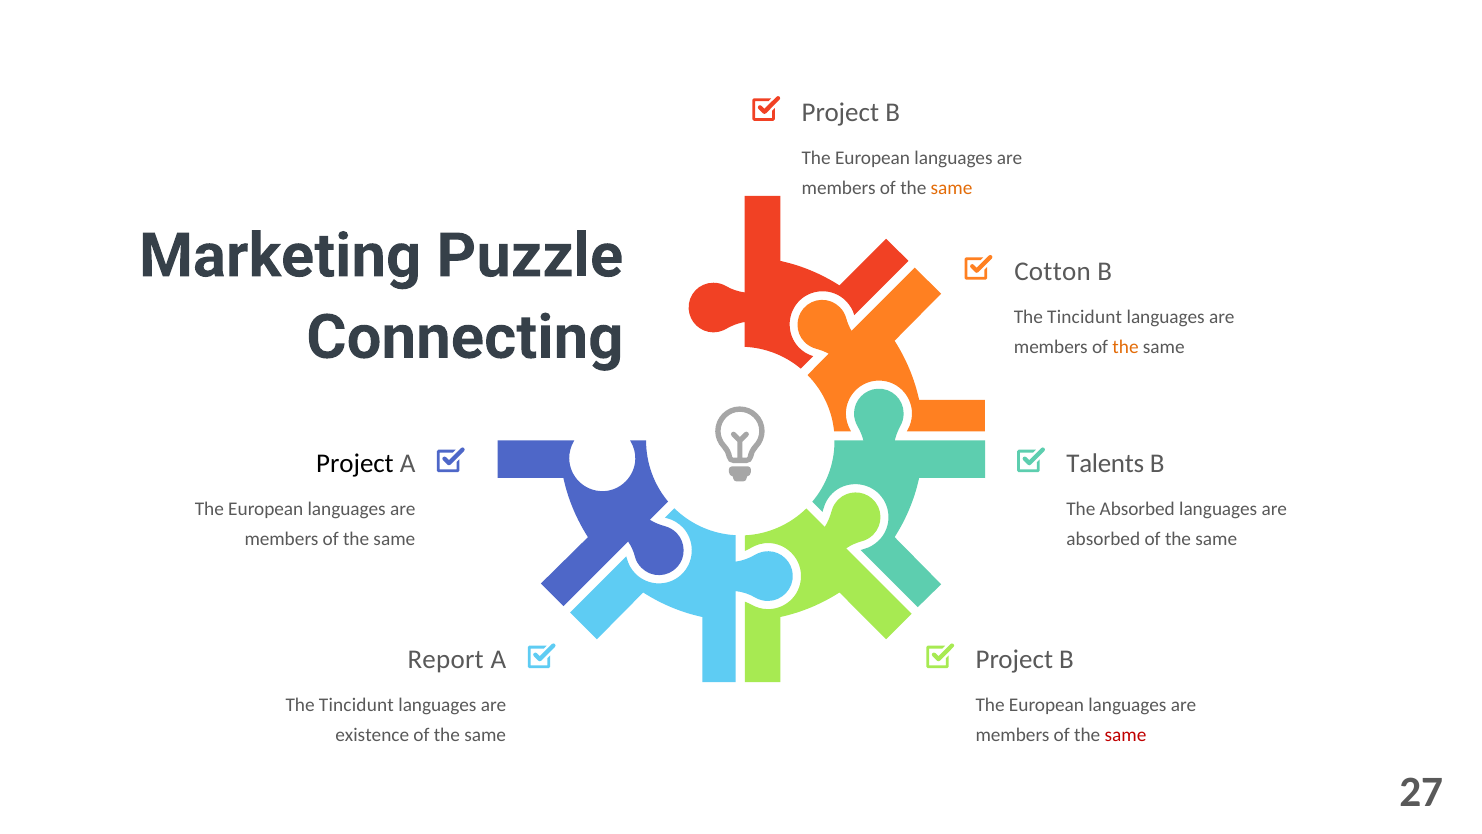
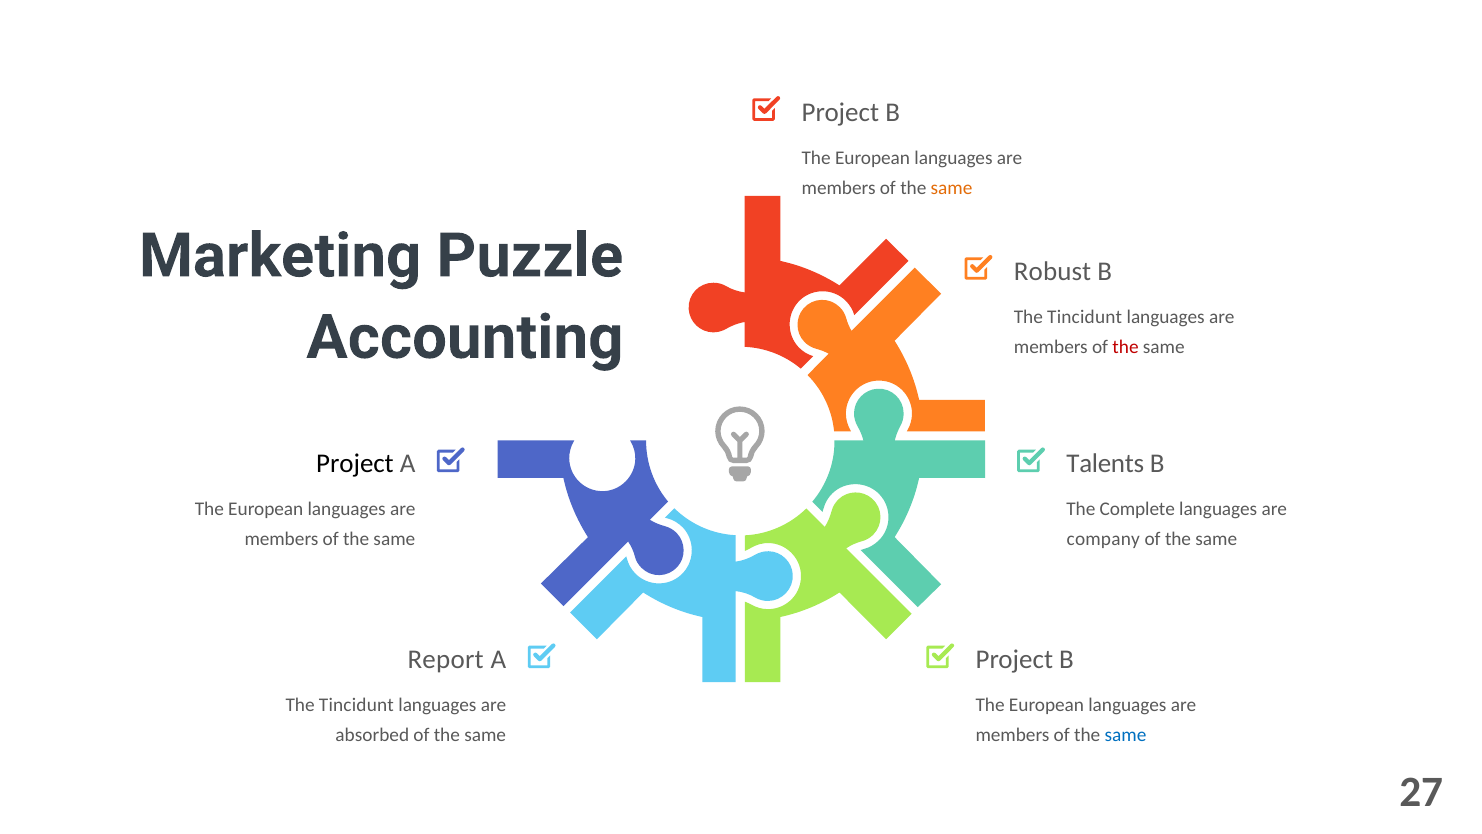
Cotton: Cotton -> Robust (1053, 271)
Connecting: Connecting -> Accounting (465, 337)
the colour: orange -> red (1126, 347)
The Absorbed: Absorbed -> Complete (1137, 509)
absorbed: absorbed -> company (1103, 539)
existence: existence -> absorbed (372, 735)
same colour: red -> blue (1125, 735)
